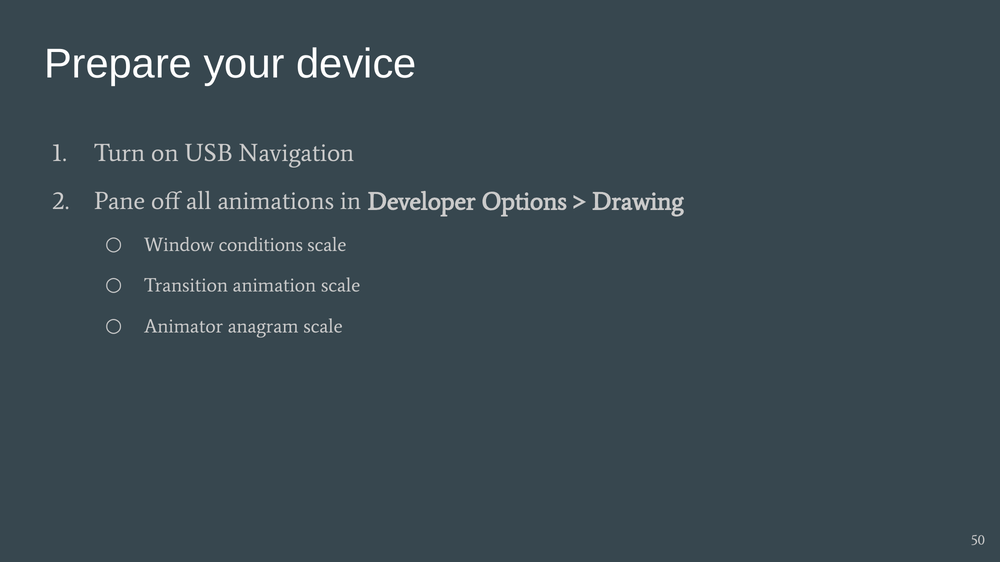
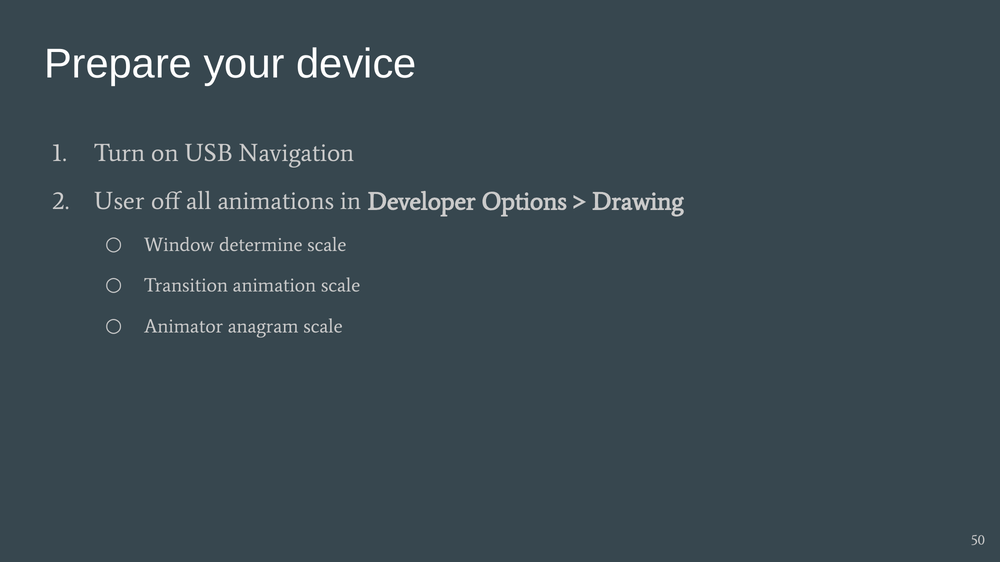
Pane: Pane -> User (120, 201)
conditions: conditions -> determine (261, 245)
